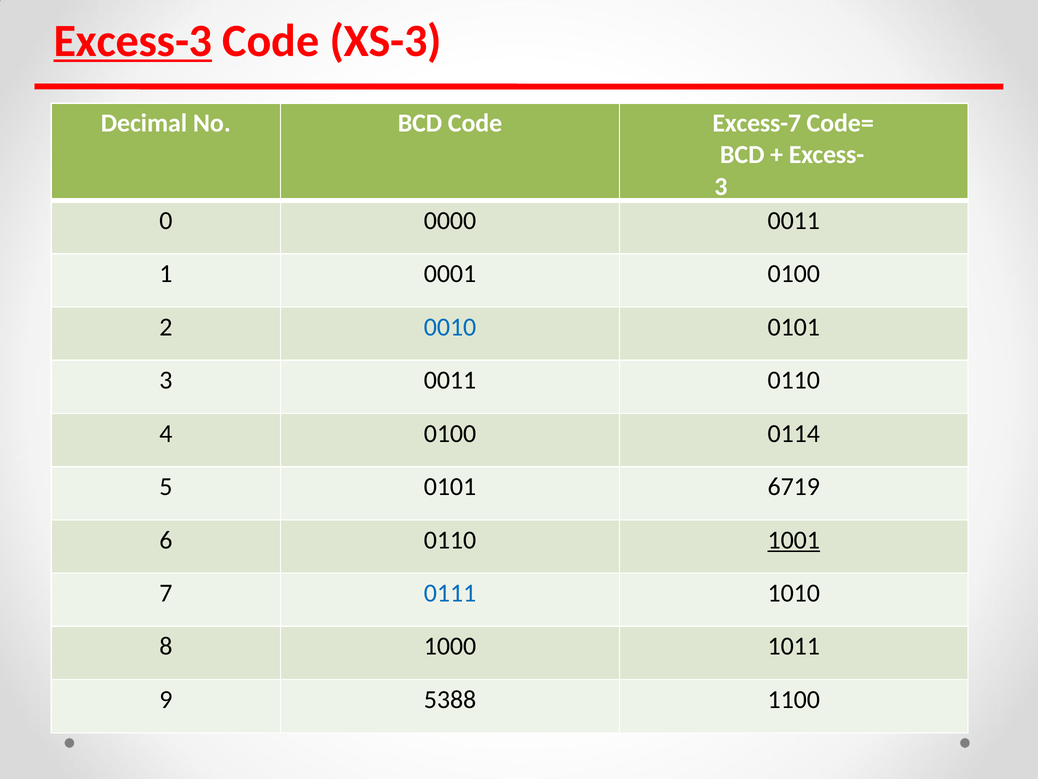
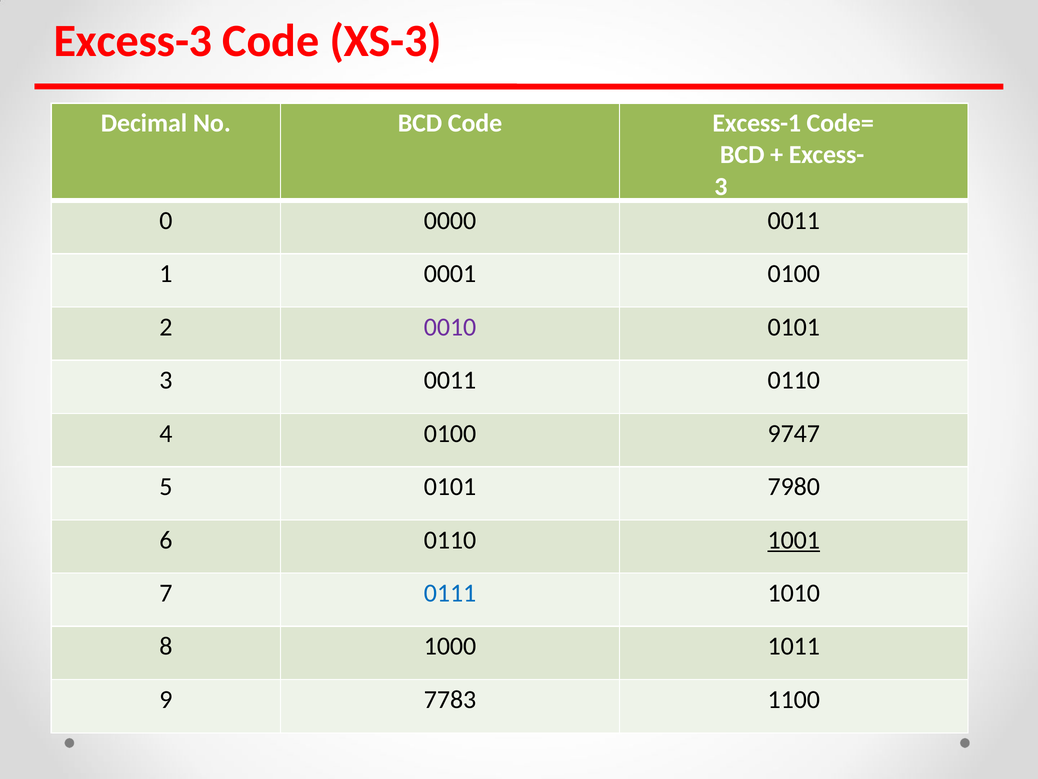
Excess-3 underline: present -> none (133, 41)
Excess-7: Excess-7 -> Excess-1 (757, 123)
0010 colour: blue -> purple (450, 327)
0114: 0114 -> 9747 (794, 433)
6719: 6719 -> 7980 (794, 486)
5388: 5388 -> 7783 (450, 699)
